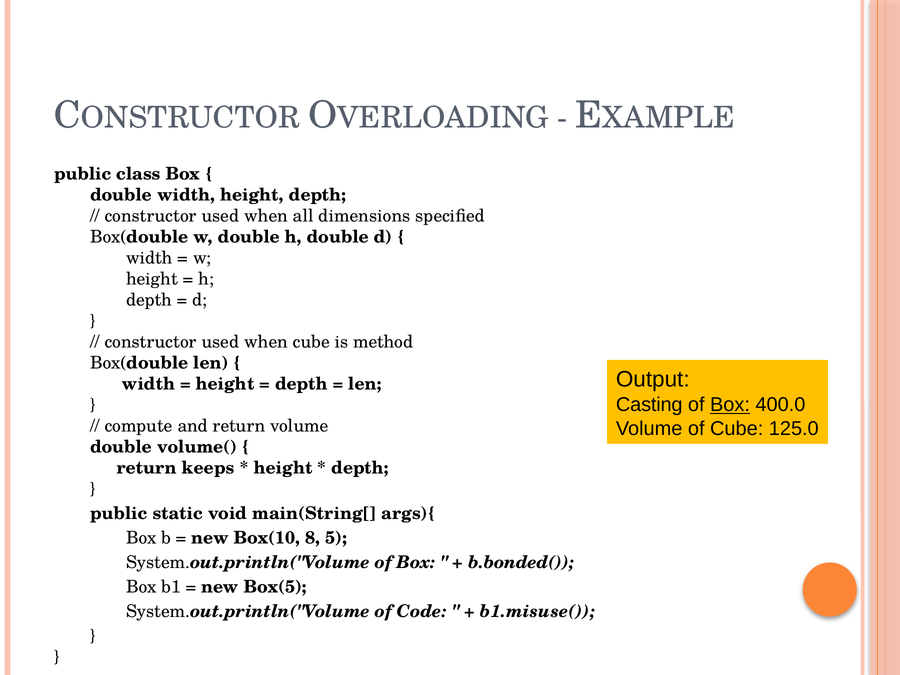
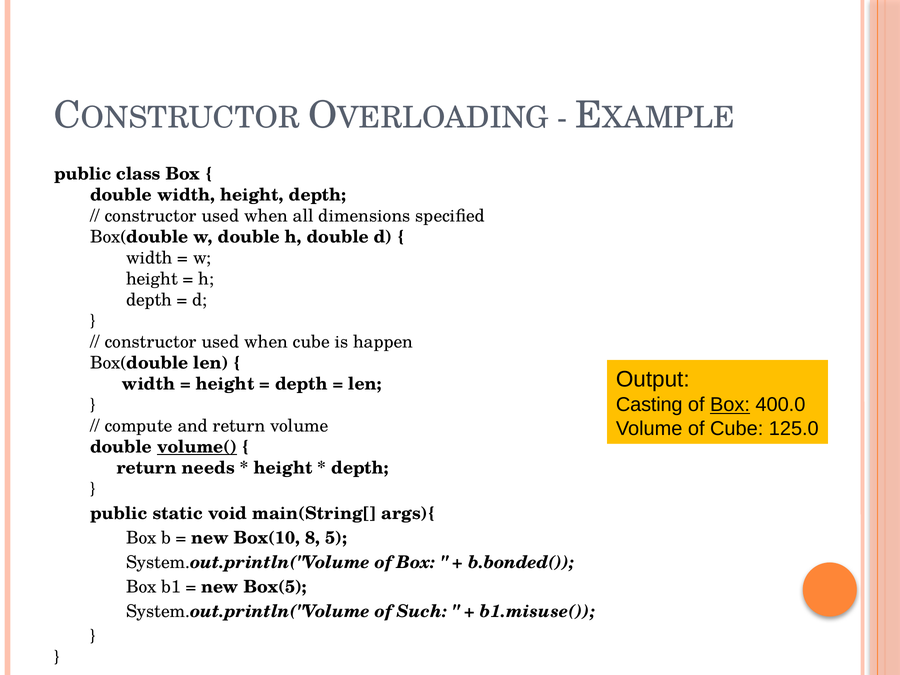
method: method -> happen (383, 342)
volume( underline: none -> present (197, 447)
keeps: keeps -> needs (208, 468)
Code: Code -> Such (422, 612)
